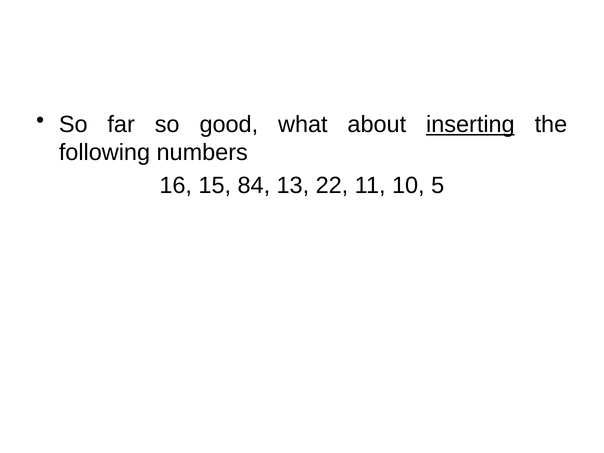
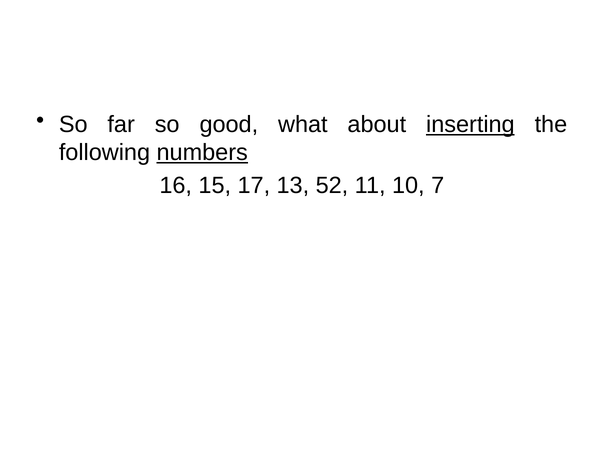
numbers underline: none -> present (202, 153)
84: 84 -> 17 (254, 186)
22: 22 -> 52 (332, 186)
5: 5 -> 7 (438, 186)
